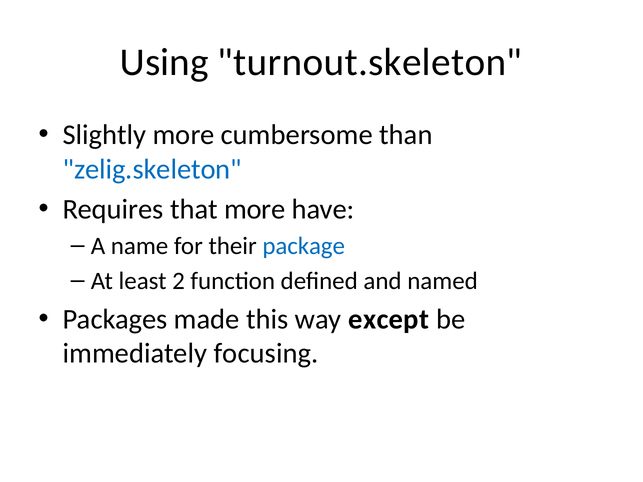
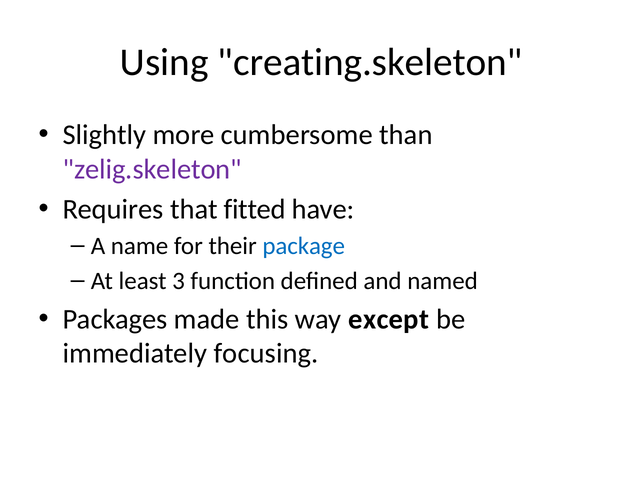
turnout.skeleton: turnout.skeleton -> creating.skeleton (370, 62)
zelig.skeleton colour: blue -> purple (152, 169)
that more: more -> fitted (255, 209)
2: 2 -> 3 (178, 281)
